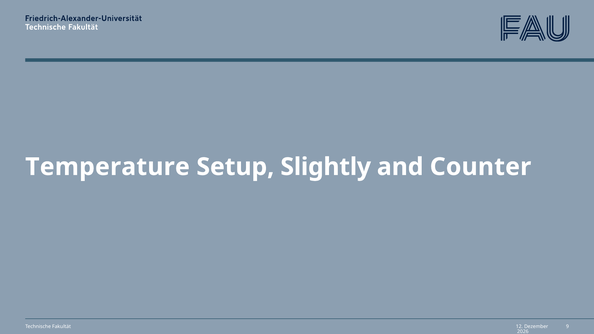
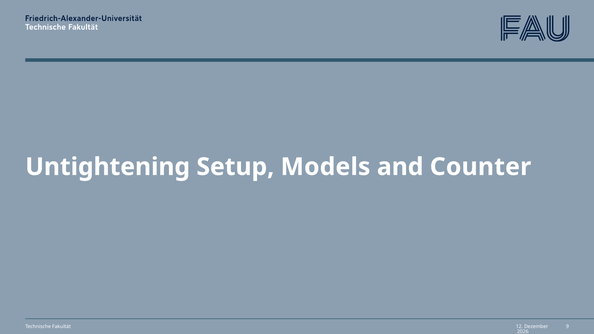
Temperature: Temperature -> Untightening (108, 167)
Slightly: Slightly -> Models (325, 167)
